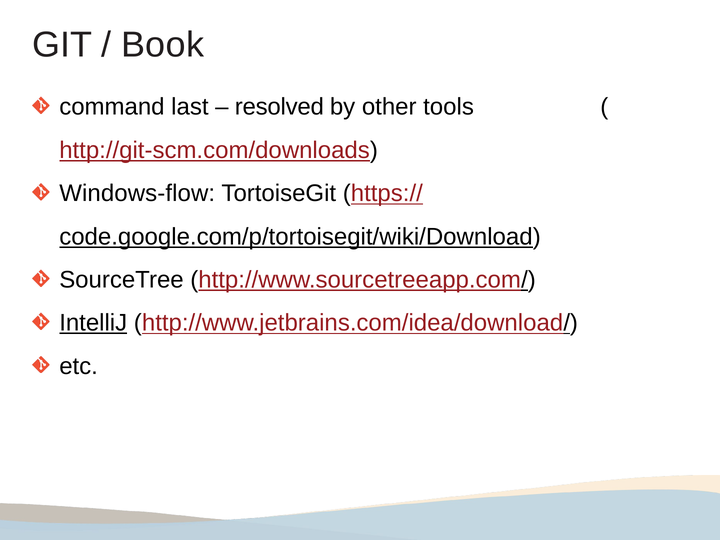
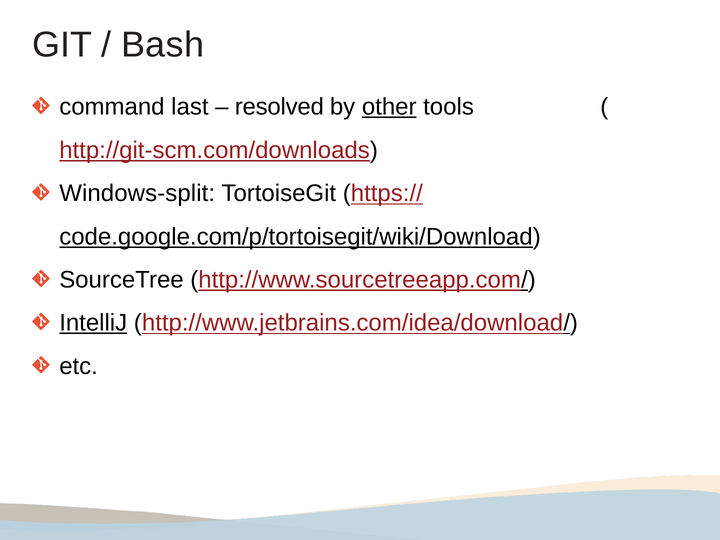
Book: Book -> Bash (163, 45)
other underline: none -> present (389, 107)
Windows-flow: Windows-flow -> Windows-split (137, 193)
